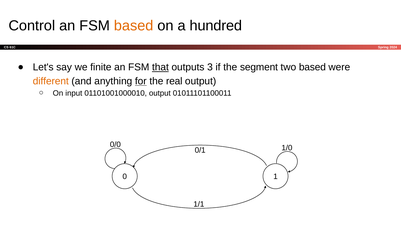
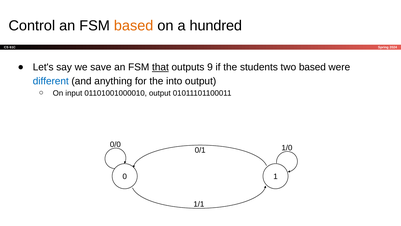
finite: finite -> save (101, 67)
3: 3 -> 9 (210, 67)
segment: segment -> students (259, 67)
different colour: orange -> blue (51, 81)
for underline: present -> none (141, 81)
real: real -> into (174, 81)
